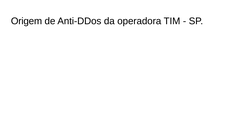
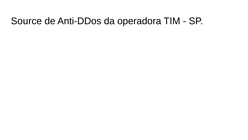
Origem: Origem -> Source (26, 21)
